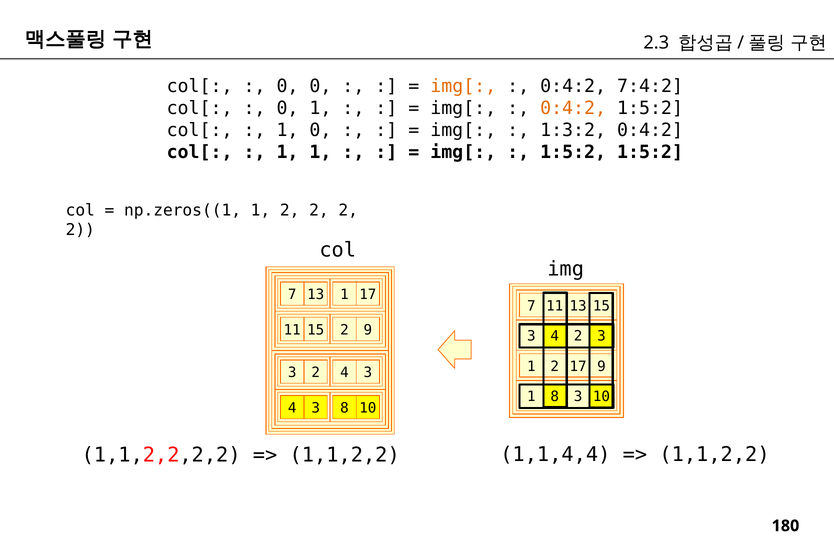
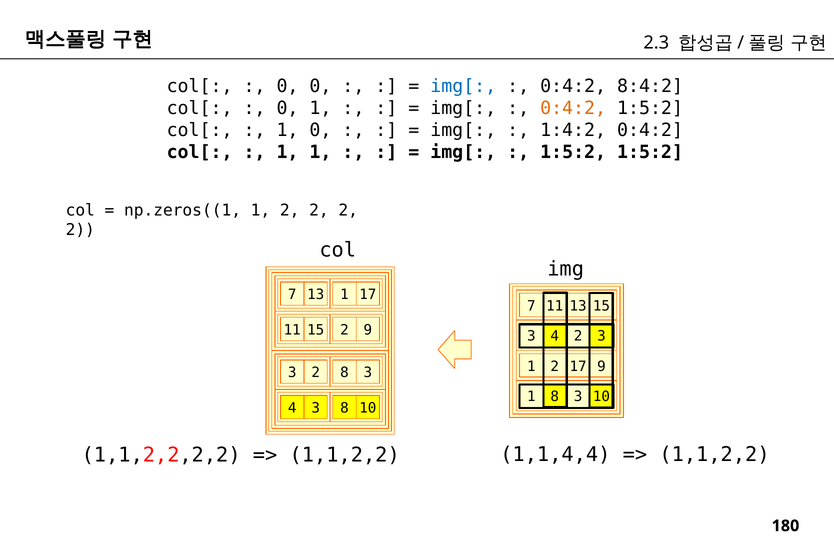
img[ colour: orange -> blue (463, 86)
7:4:2: 7:4:2 -> 8:4:2 (650, 86)
1:3:2: 1:3:2 -> 1:4:2 (573, 130)
2 4: 4 -> 8 (344, 372)
